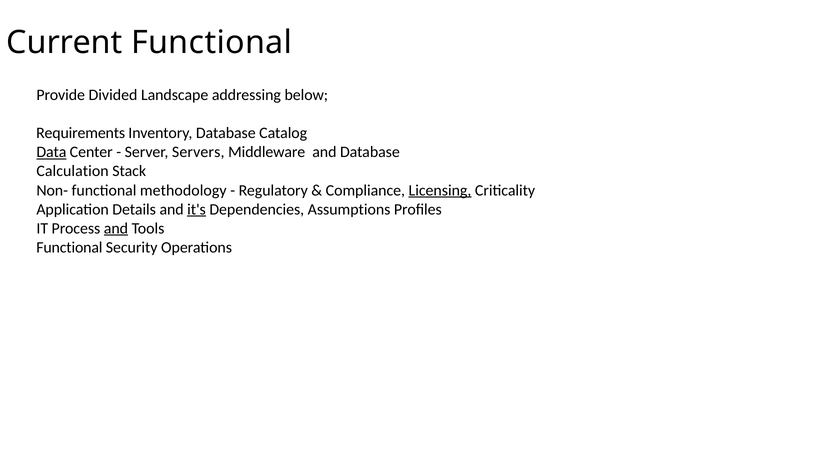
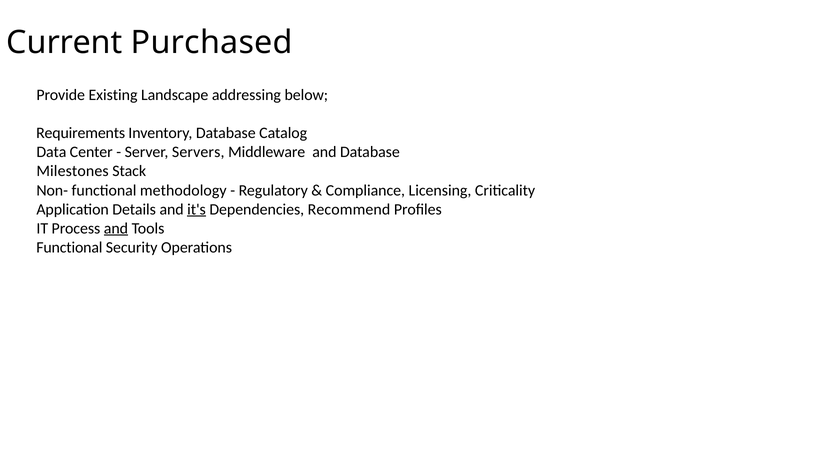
Current Functional: Functional -> Purchased (212, 42)
Divided: Divided -> Existing (113, 95)
Data underline: present -> none (51, 152)
Calculation: Calculation -> Milestones (73, 171)
Licensing underline: present -> none (440, 190)
Assumptions: Assumptions -> Recommend (349, 209)
